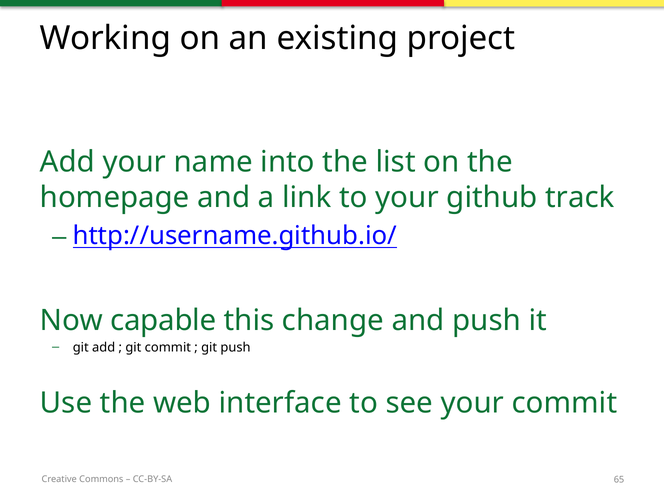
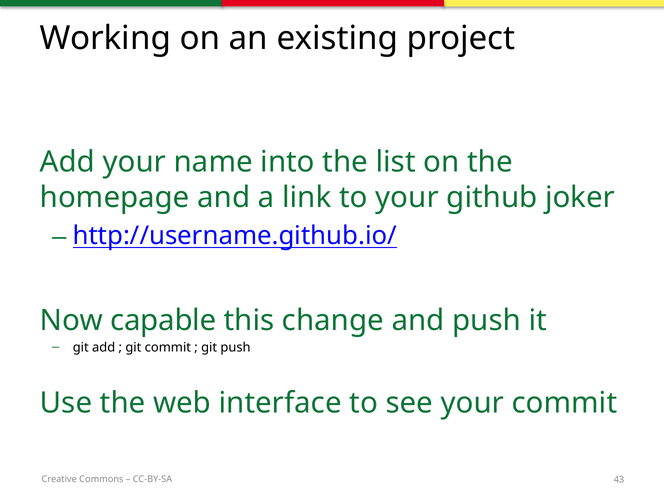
track: track -> joker (580, 197)
65: 65 -> 43 (619, 480)
